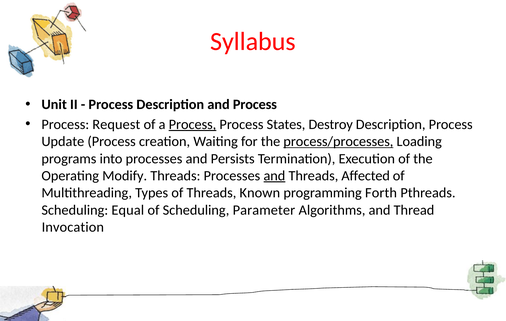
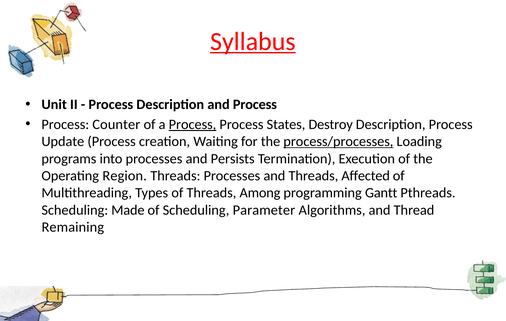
Syllabus underline: none -> present (253, 41)
Request: Request -> Counter (116, 125)
Modify: Modify -> Region (125, 176)
and underline: present -> none (274, 176)
Known: Known -> Among (260, 193)
Forth: Forth -> Gantt (381, 193)
Equal: Equal -> Made (128, 210)
Invocation: Invocation -> Remaining (73, 227)
